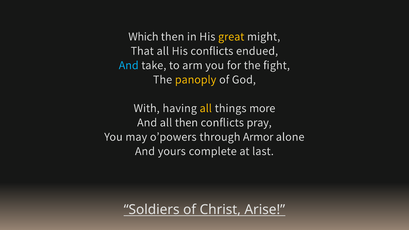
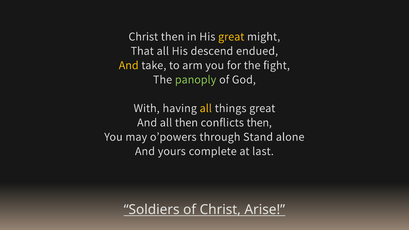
Which: Which -> Christ (143, 37)
His conflicts: conflicts -> descend (212, 51)
And colour: light blue -> yellow (129, 65)
panoply colour: yellow -> light green (196, 80)
things more: more -> great (262, 108)
conflicts pray: pray -> then (259, 122)
Armor: Armor -> Stand (258, 137)
